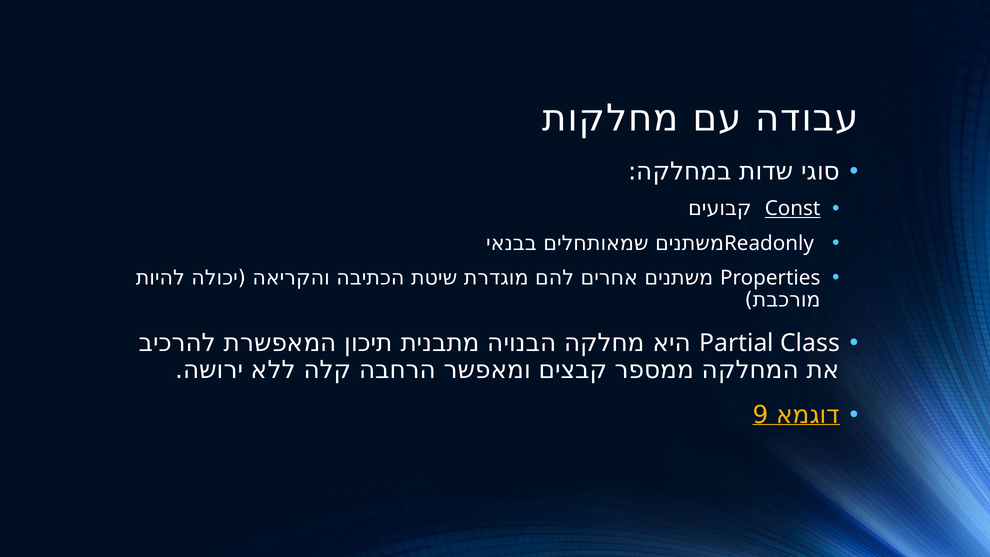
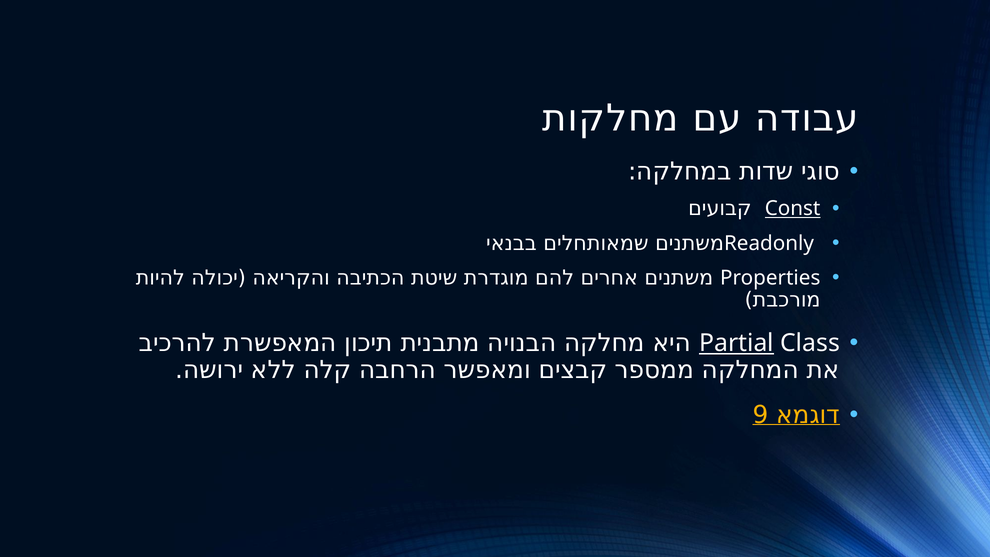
Partial underline: none -> present (737, 343)
